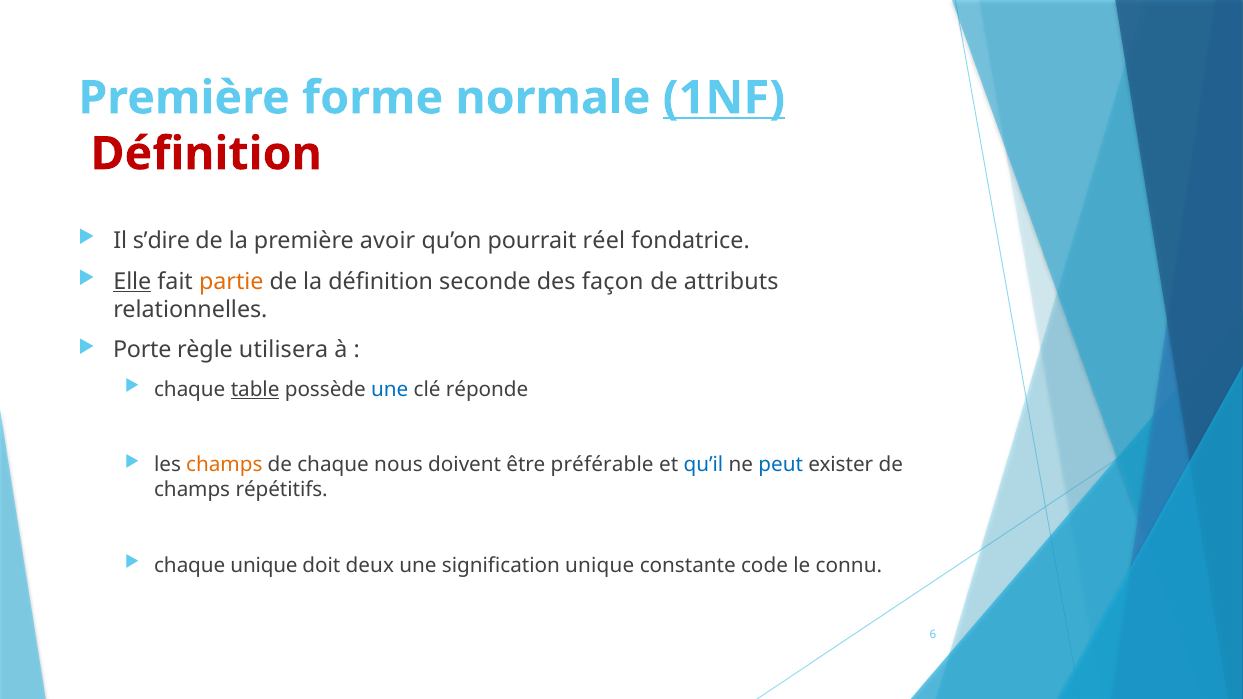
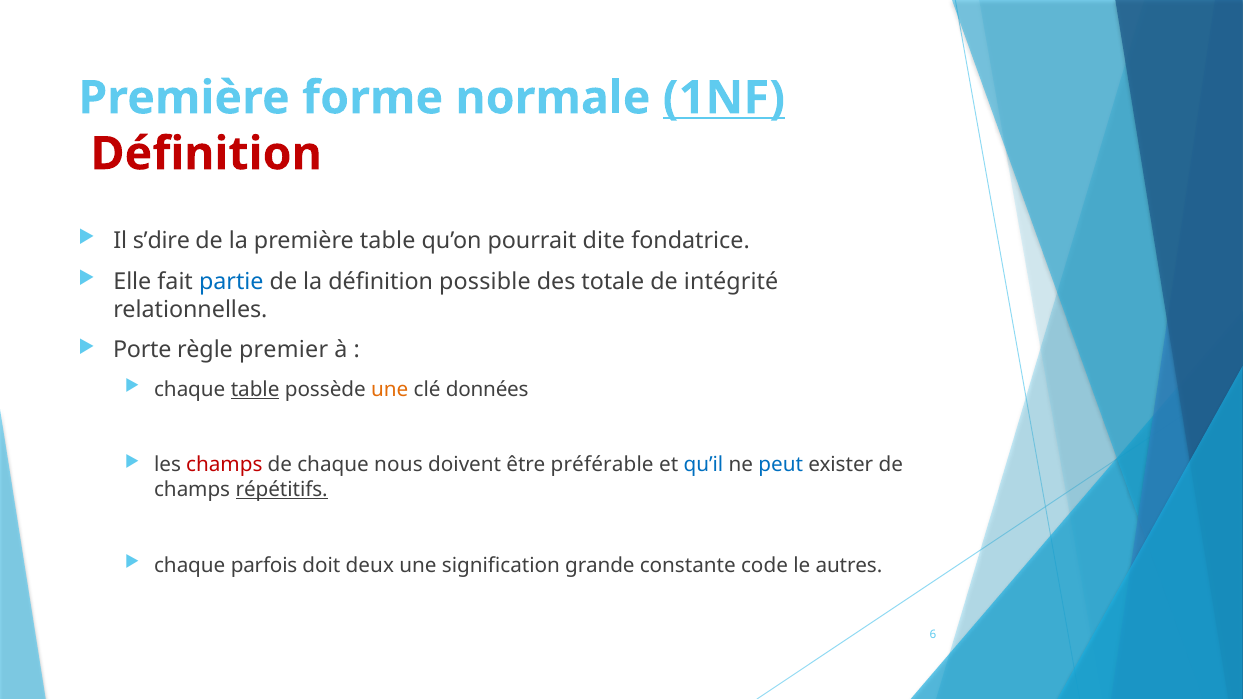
première avoir: avoir -> table (388, 241)
réel: réel -> dite (604, 241)
Elle underline: present -> none (132, 281)
partie colour: orange -> blue (231, 281)
seconde: seconde -> possible (485, 281)
façon: façon -> totale (613, 281)
attributs: attributs -> intégrité (731, 281)
utilisera: utilisera -> premier (284, 350)
une colour: blue -> orange (390, 390)
réponde: réponde -> données (487, 390)
champs colour: orange -> red (224, 465)
répétitifs underline: none -> present (282, 490)
chaque unique: unique -> parfois (264, 566)
signification unique: unique -> grande (600, 566)
connu: connu -> autres (849, 566)
